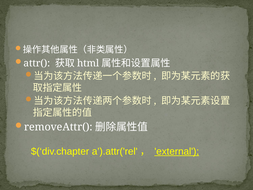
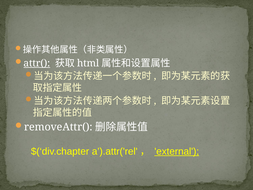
attr( underline: none -> present (37, 63)
